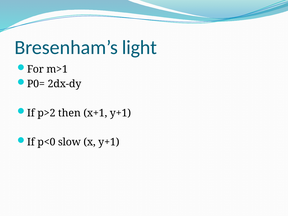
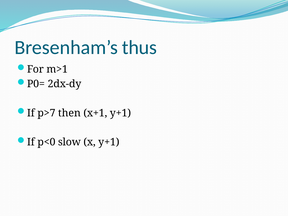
light: light -> thus (139, 48)
p>2: p>2 -> p>7 (46, 113)
